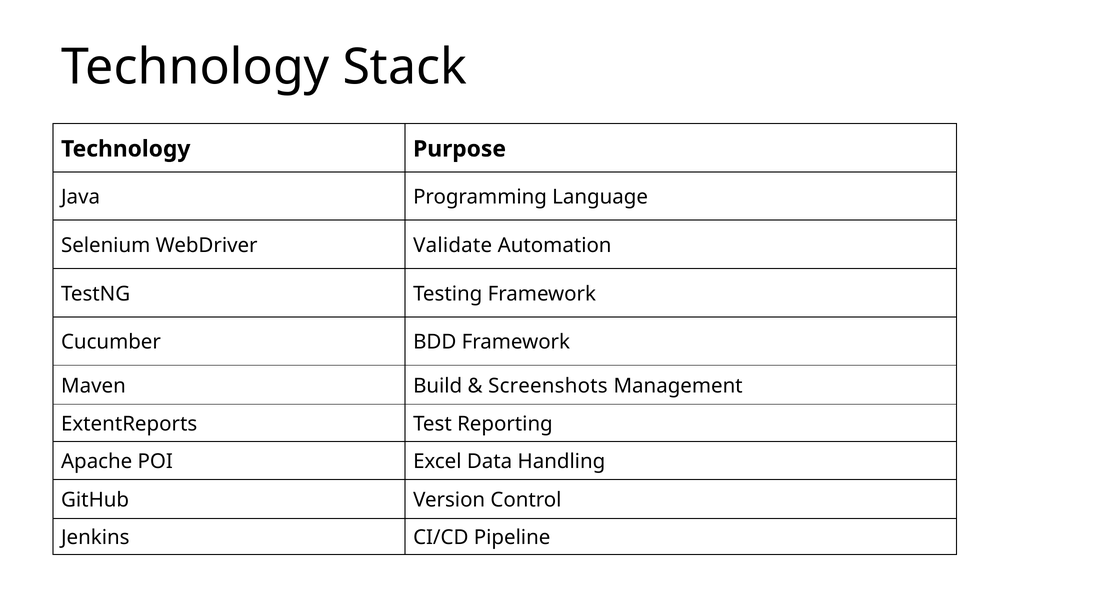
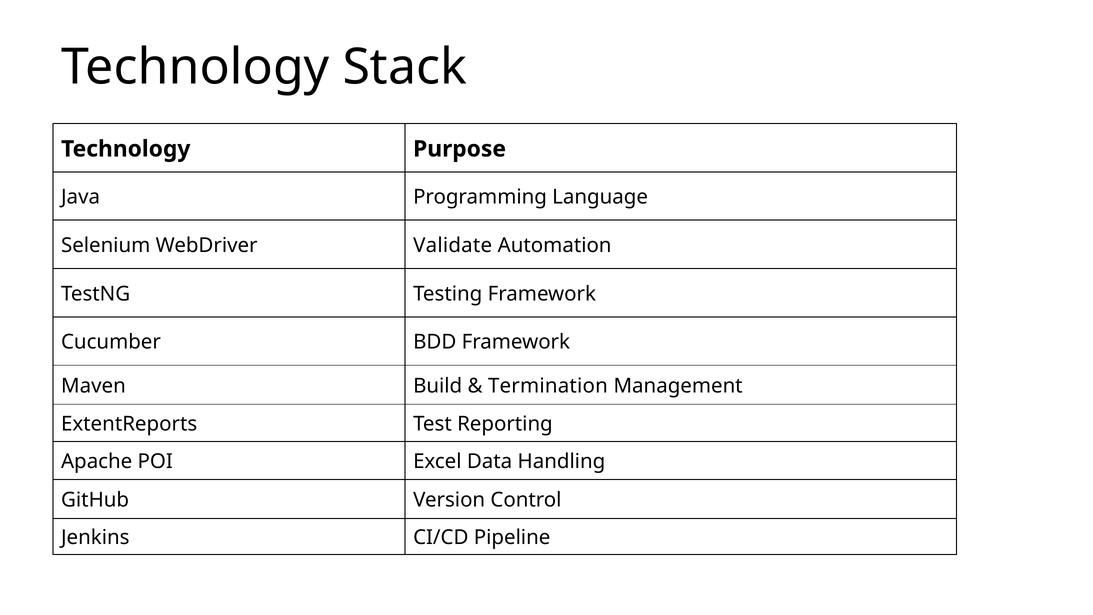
Screenshots: Screenshots -> Termination (548, 386)
